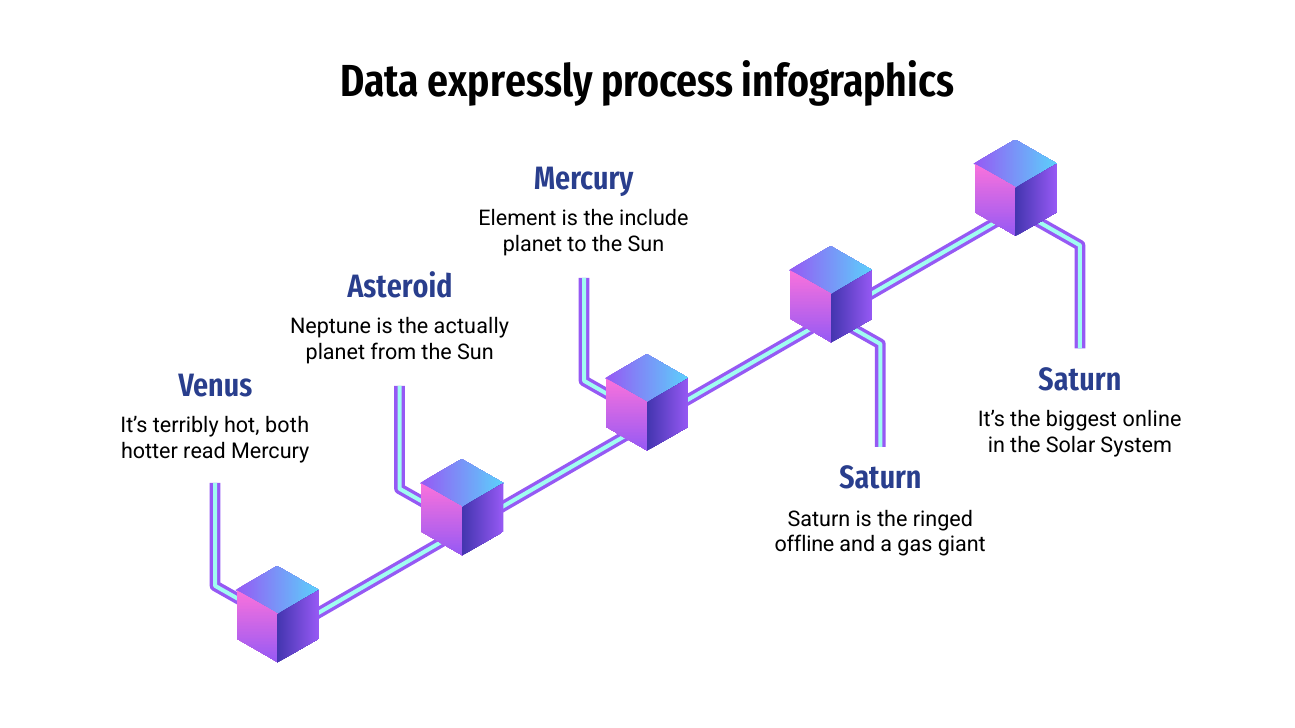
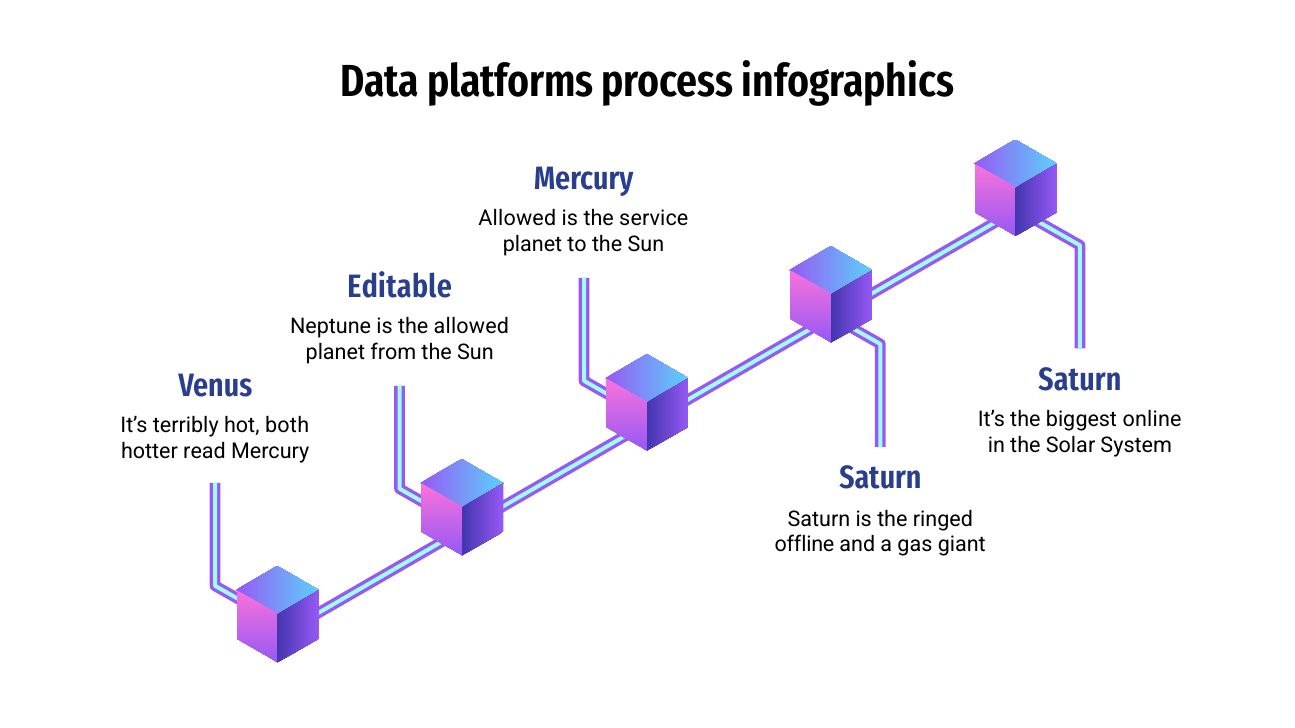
expressly: expressly -> platforms (511, 82)
Element: Element -> Allowed (517, 219)
include: include -> service (654, 219)
Asteroid: Asteroid -> Editable (400, 287)
the actually: actually -> allowed (471, 327)
